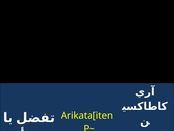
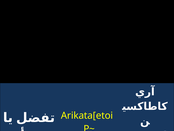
Arikata[iten: Arikata[iten -> Arikata[etoi (87, 115)
